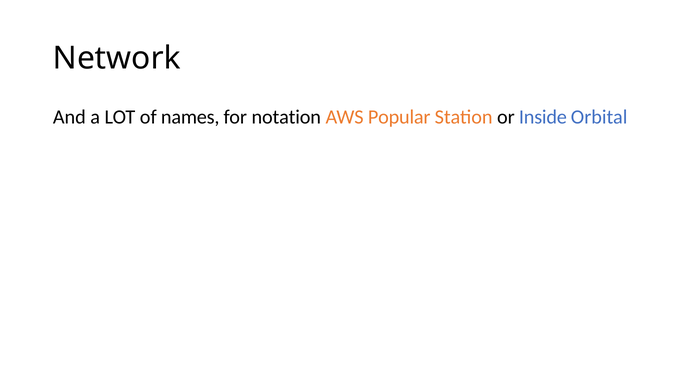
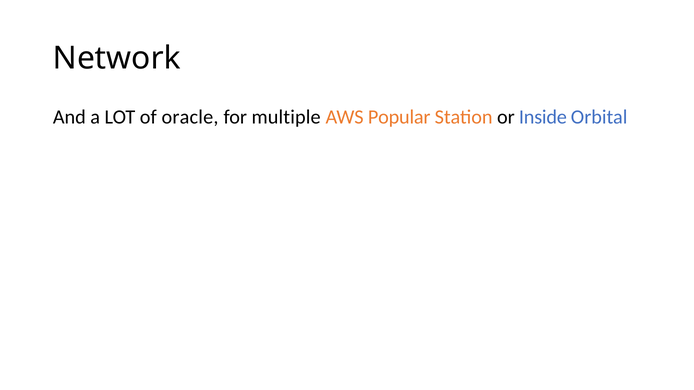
names: names -> oracle (190, 117)
notation: notation -> multiple (286, 117)
